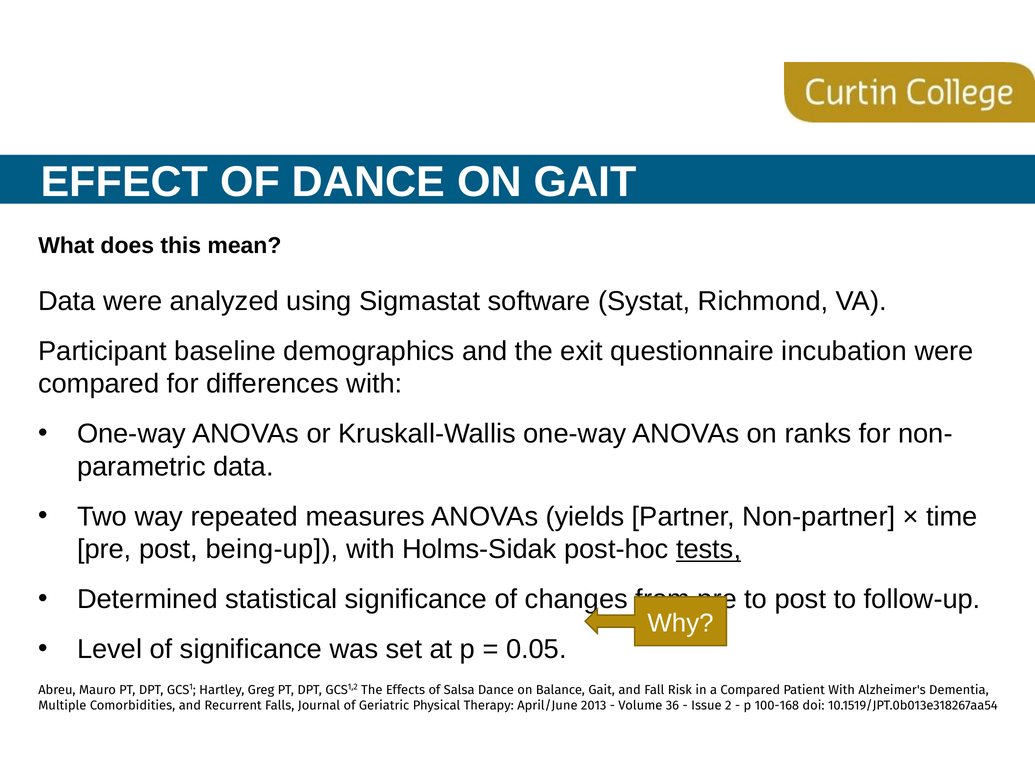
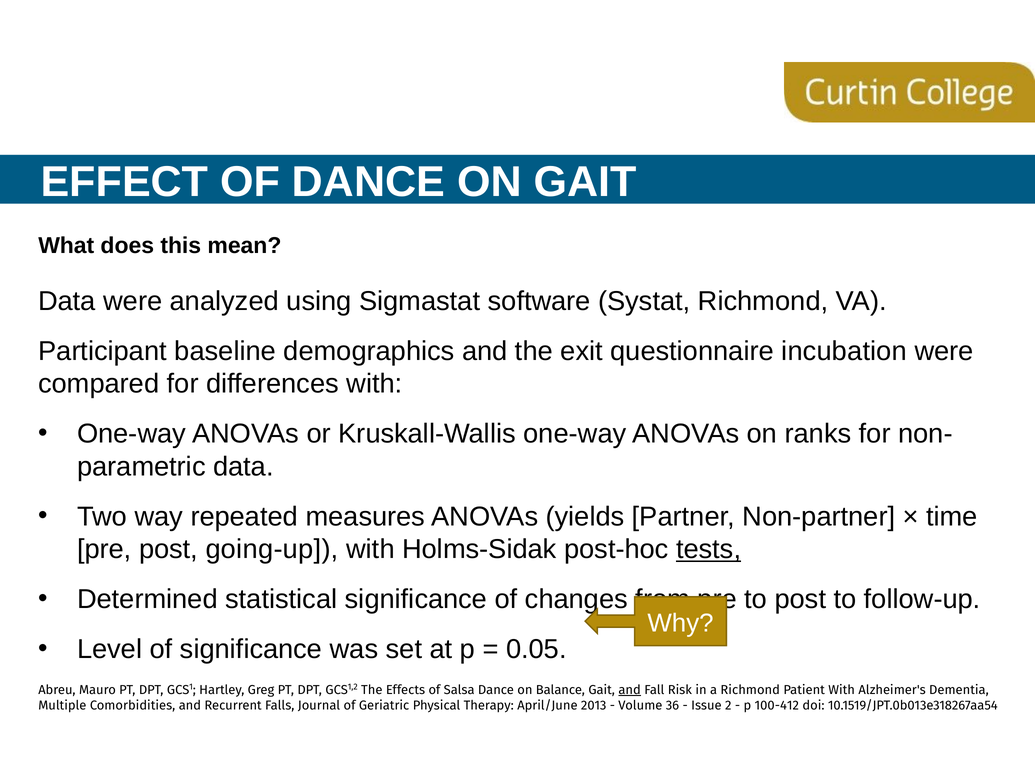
being-up: being-up -> going-up (272, 550)
and underline: none -> present (630, 690)
a Compared: Compared -> Richmond (750, 690)
100-168: 100-168 -> 100-412 (777, 706)
